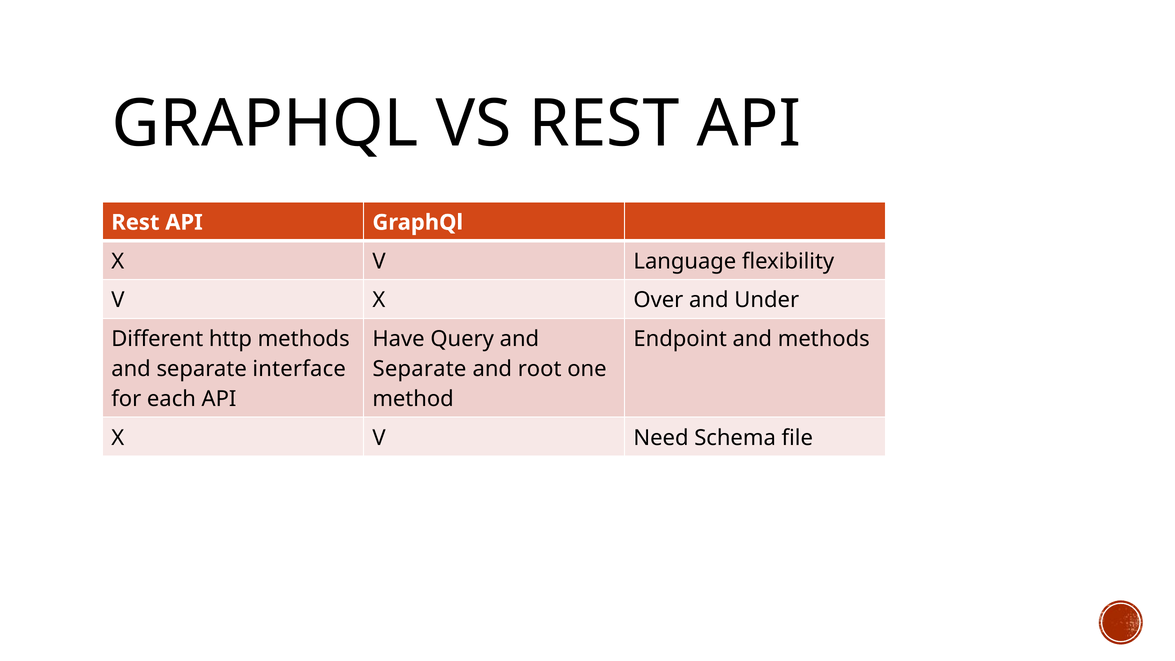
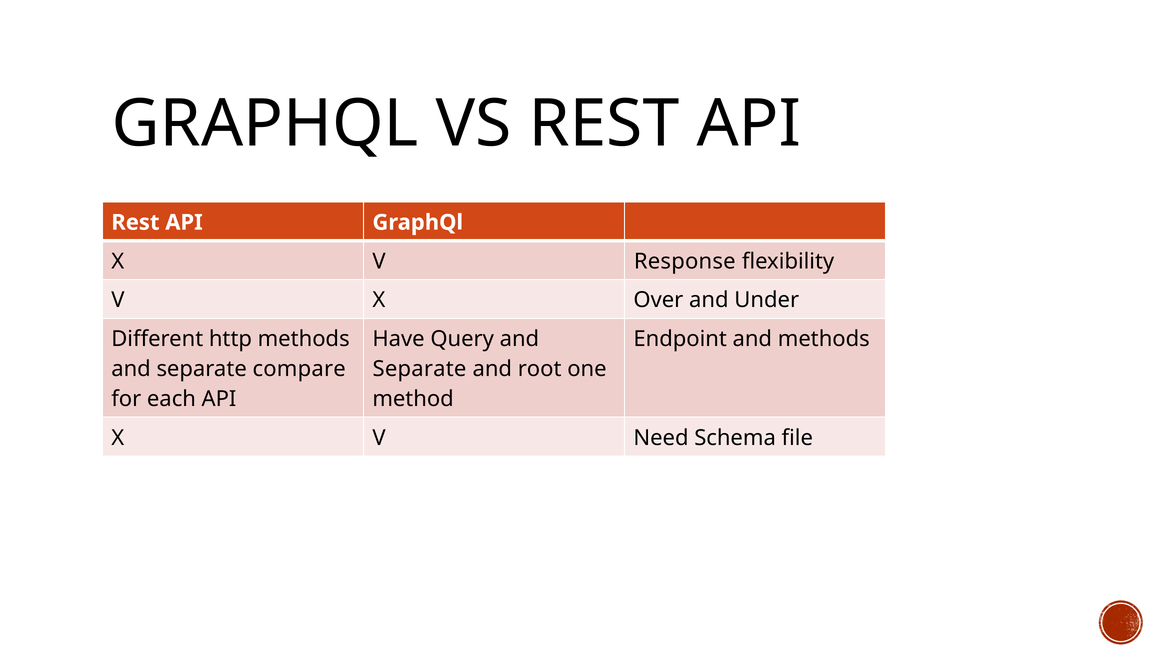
Language: Language -> Response (685, 261)
interface: interface -> compare (299, 369)
